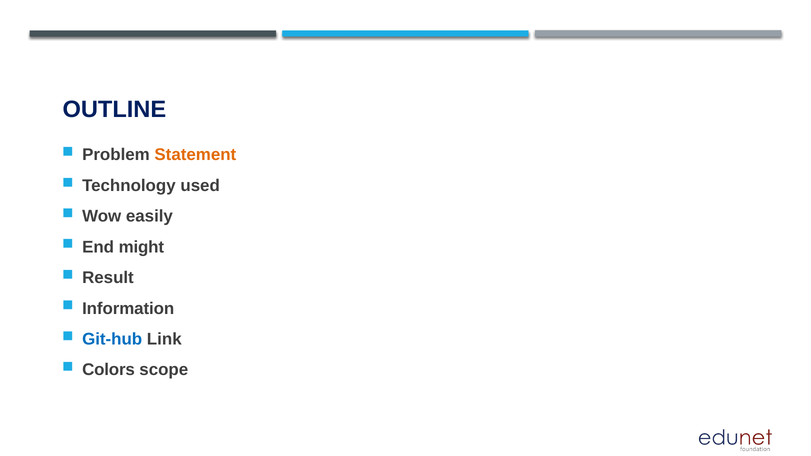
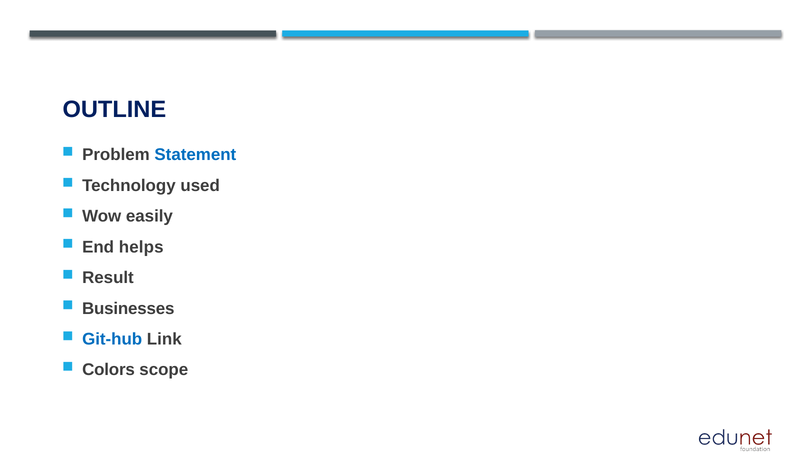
Statement colour: orange -> blue (195, 155)
might: might -> helps (141, 247)
Information: Information -> Businesses (128, 309)
